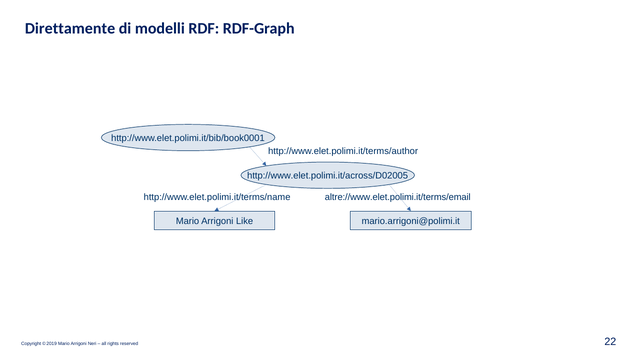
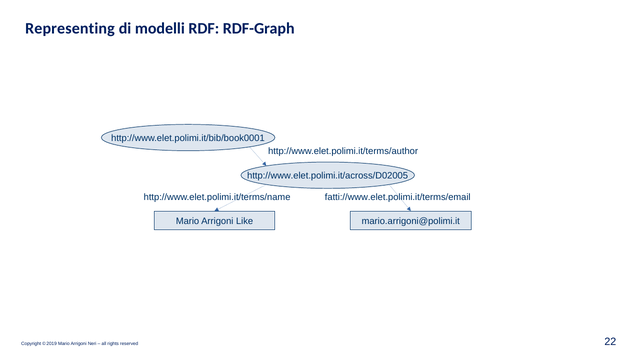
Direttamente: Direttamente -> Representing (70, 29)
altre://www.elet.polimi.it/terms/email: altre://www.elet.polimi.it/terms/email -> fatti://www.elet.polimi.it/terms/email (398, 197)
